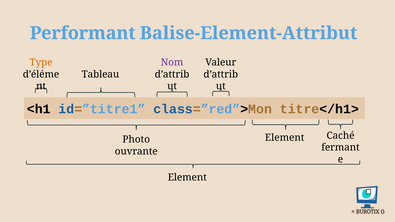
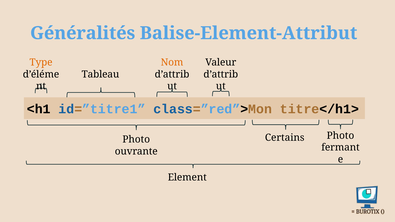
Performant: Performant -> Généralités (83, 33)
Nom colour: purple -> orange (172, 62)
Caché: Caché -> Photo (340, 136)
Element: Element -> Certains (285, 138)
